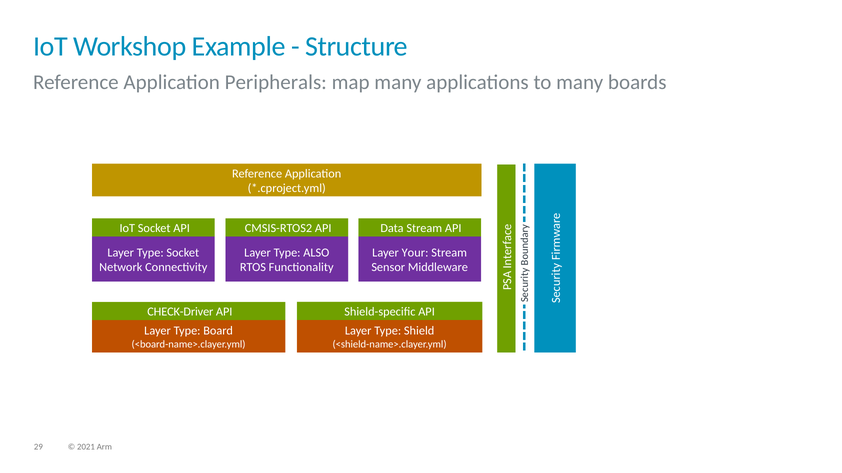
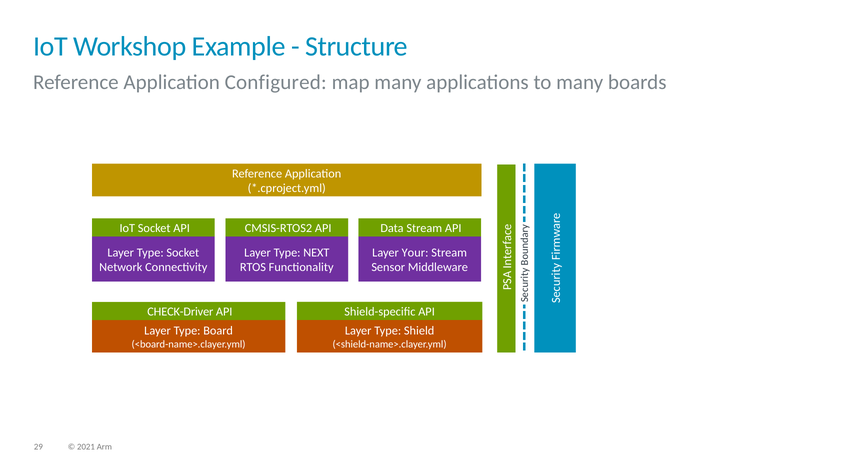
Peripherals: Peripherals -> Configured (276, 83)
ALSO: ALSO -> NEXT (316, 253)
